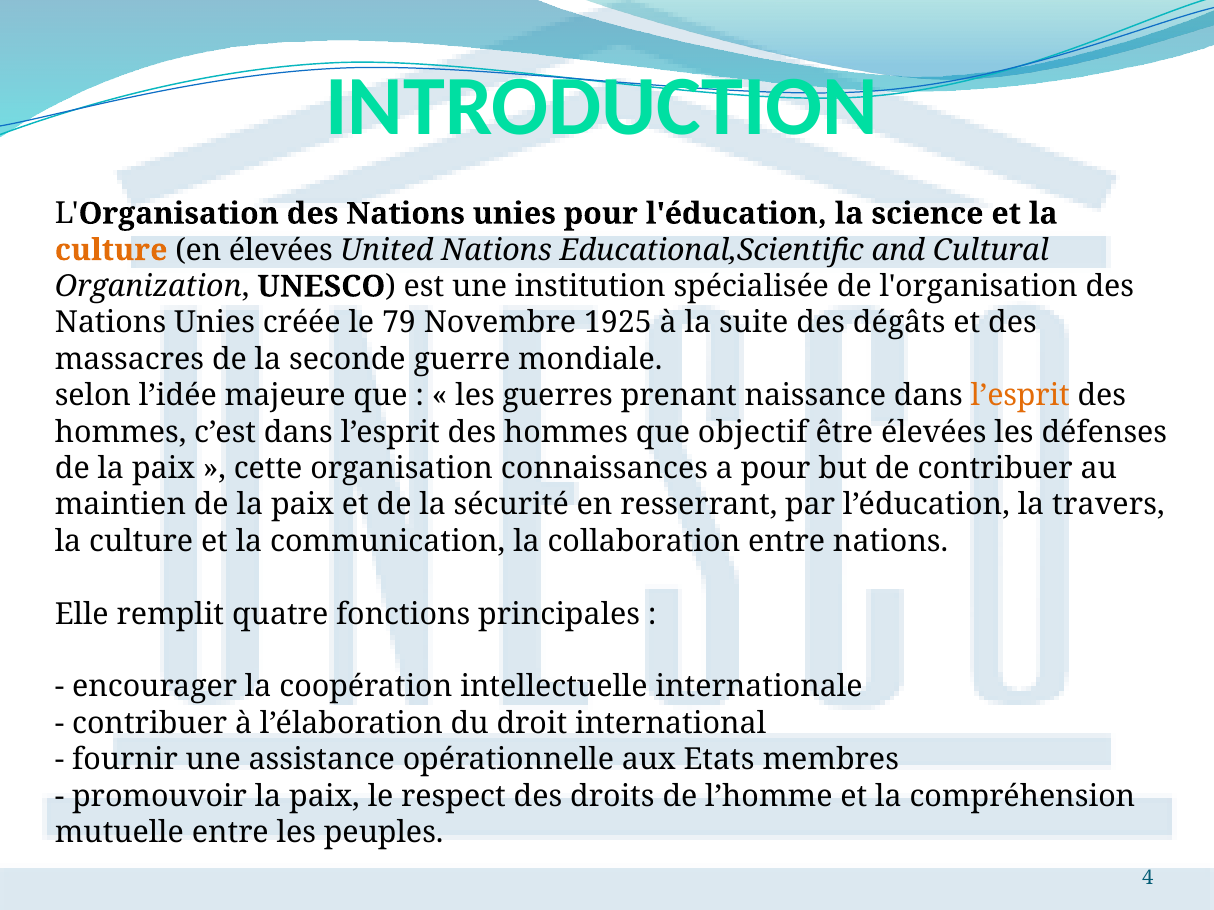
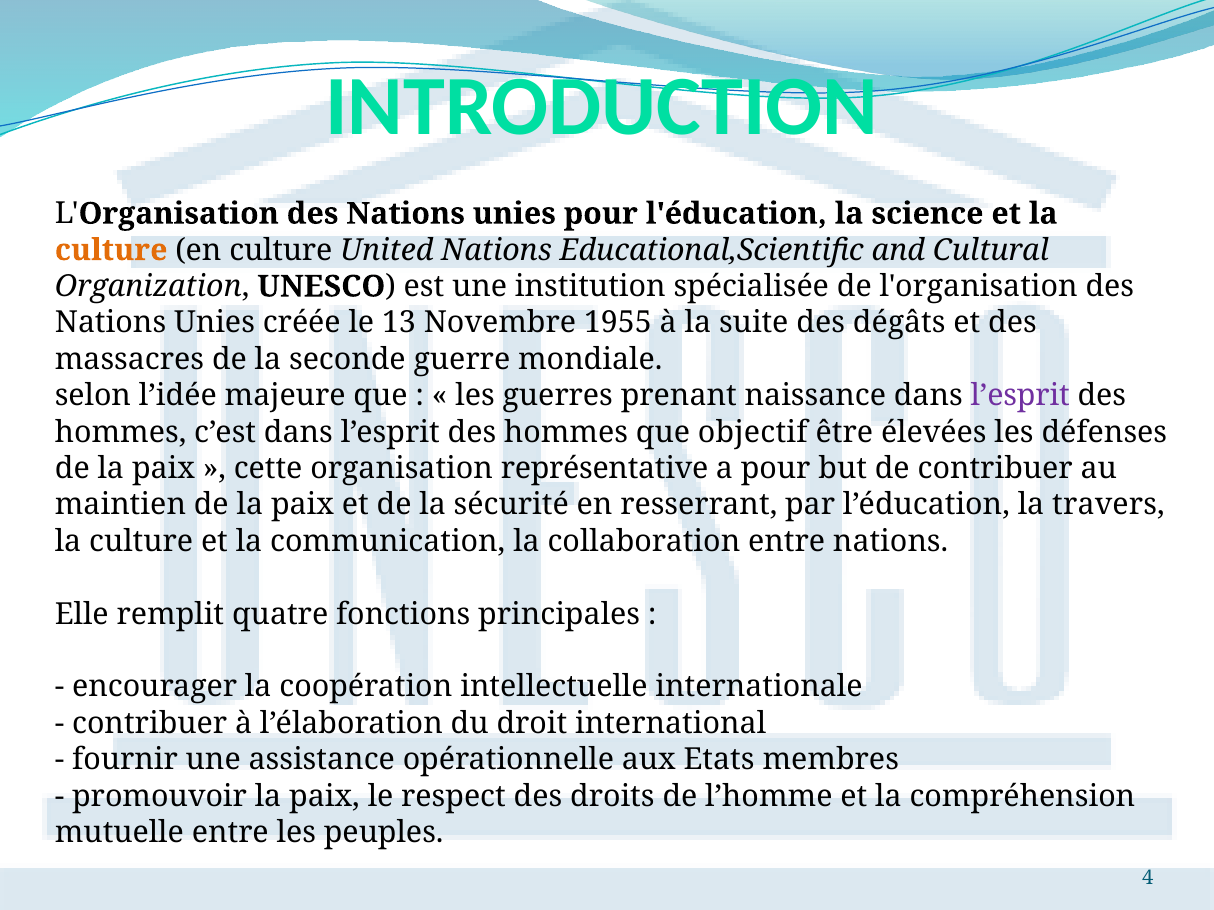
en élevées: élevées -> culture (281, 250)
79: 79 -> 13 (399, 323)
1925: 1925 -> 1955 (618, 323)
l’esprit colour: orange -> purple (1020, 396)
connaissances: connaissances -> représentative (605, 469)
